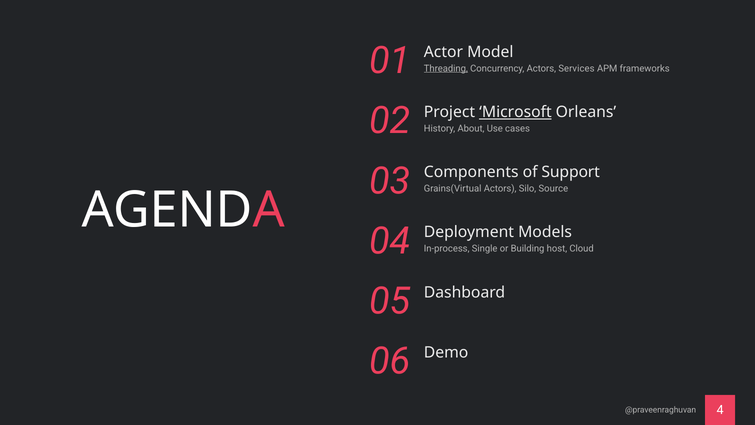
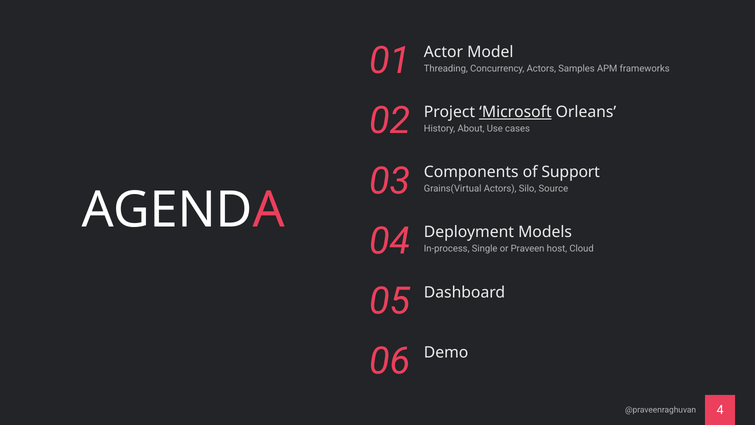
Threading underline: present -> none (446, 68)
Services: Services -> Samples (577, 68)
Building: Building -> Praveen (528, 248)
